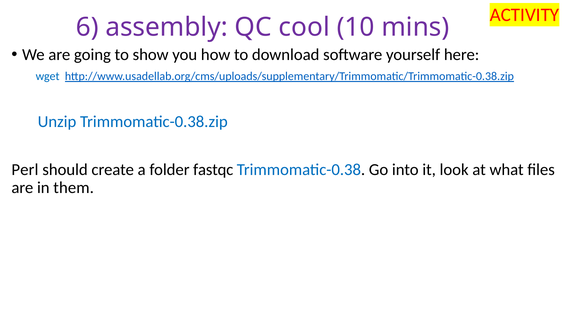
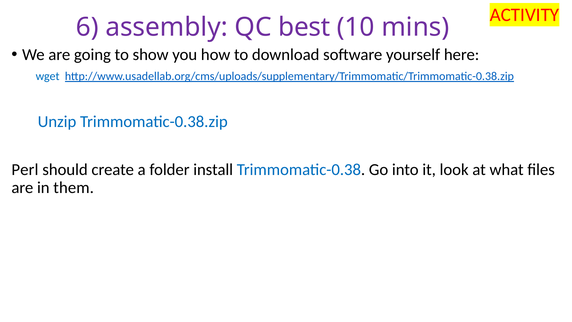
cool: cool -> best (304, 27)
fastqc: fastqc -> install (213, 169)
